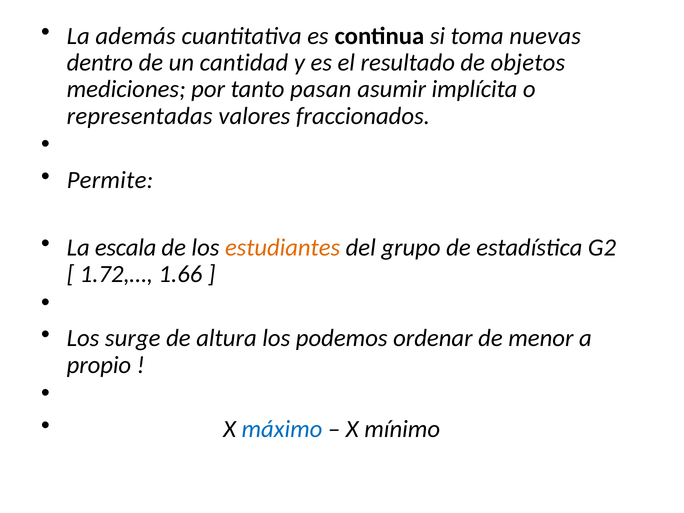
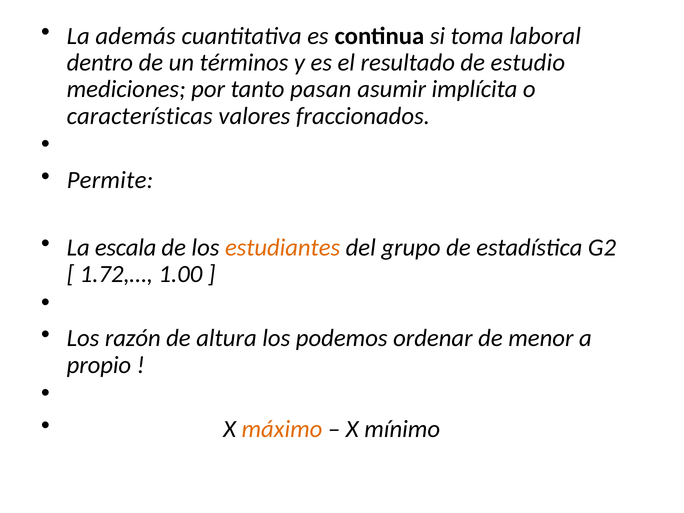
nuevas: nuevas -> laboral (545, 36)
cantidad: cantidad -> términos (244, 63)
objetos: objetos -> estudio (528, 63)
representadas: representadas -> características (140, 116)
1.66: 1.66 -> 1.00 (180, 274)
surge: surge -> razón (133, 338)
máximo colour: blue -> orange (282, 429)
